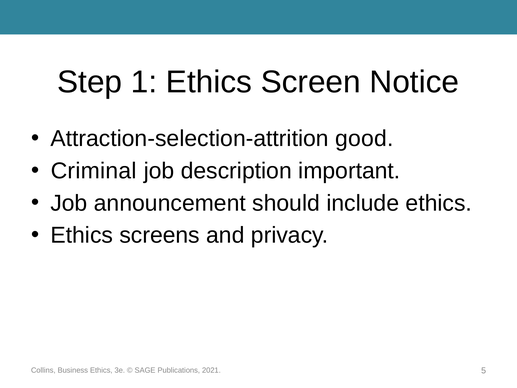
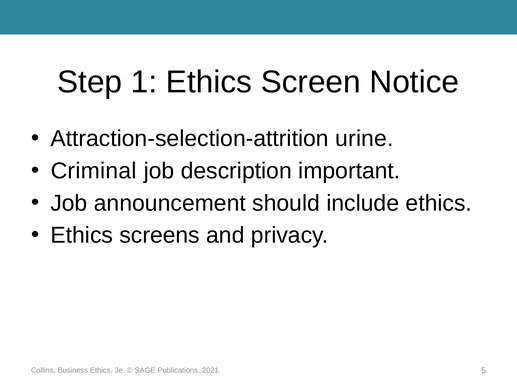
good: good -> urine (364, 139)
